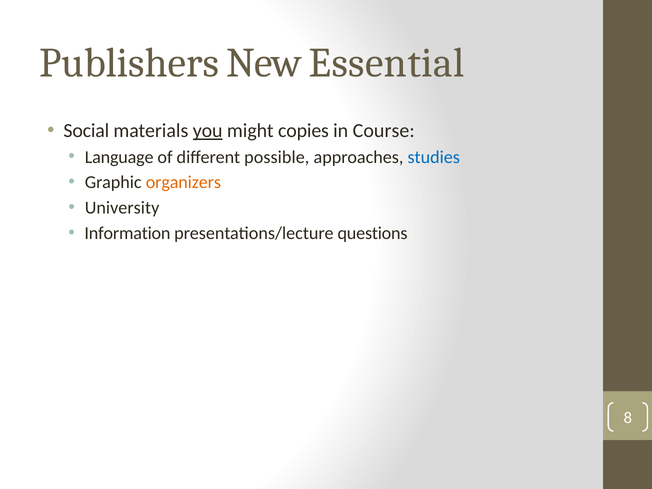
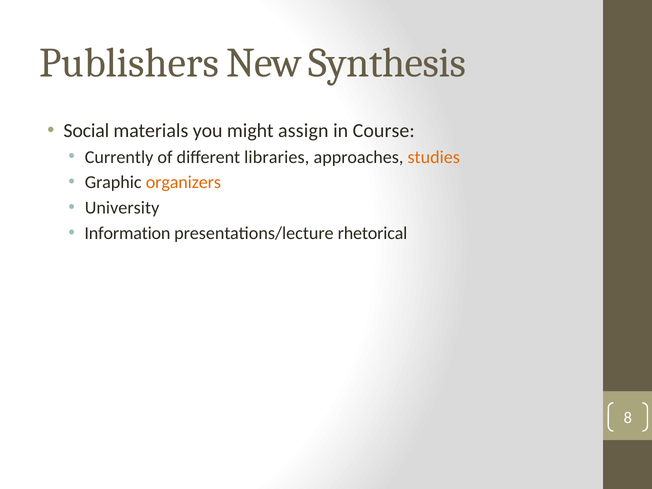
Essential: Essential -> Synthesis (387, 63)
you underline: present -> none (208, 131)
copies: copies -> assign (303, 131)
Language: Language -> Currently (119, 157)
possible: possible -> libraries (277, 157)
studies colour: blue -> orange (434, 157)
questions: questions -> rhetorical (373, 233)
